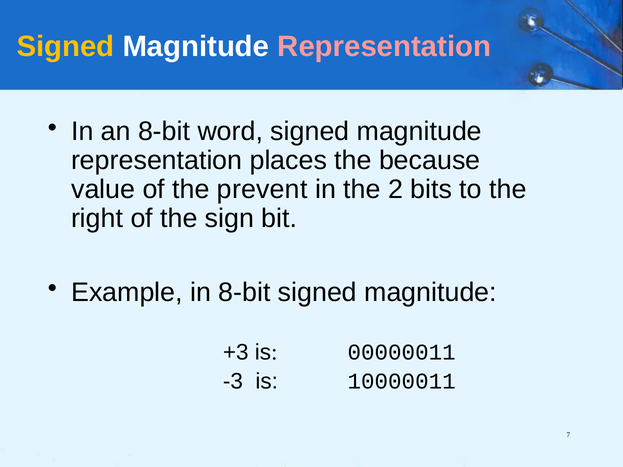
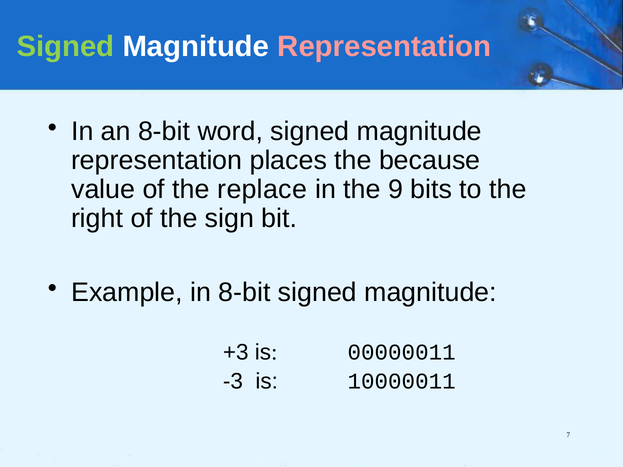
Signed colour: yellow -> light green (66, 47)
prevent: prevent -> replace (262, 190)
2: 2 -> 9 (395, 190)
